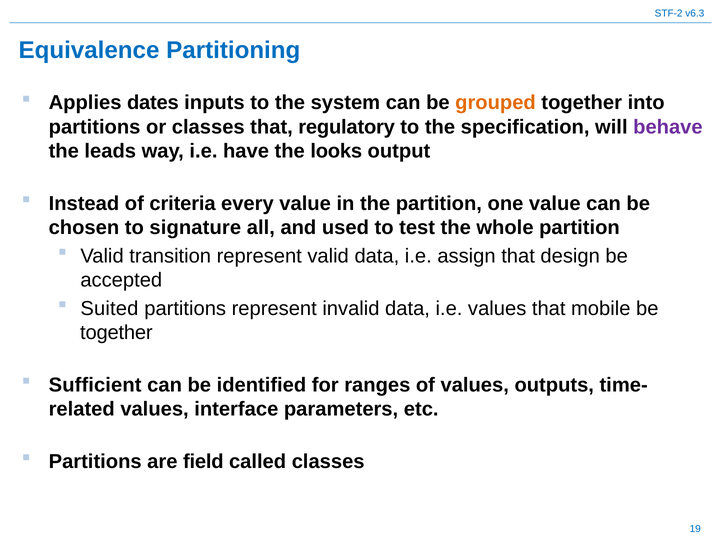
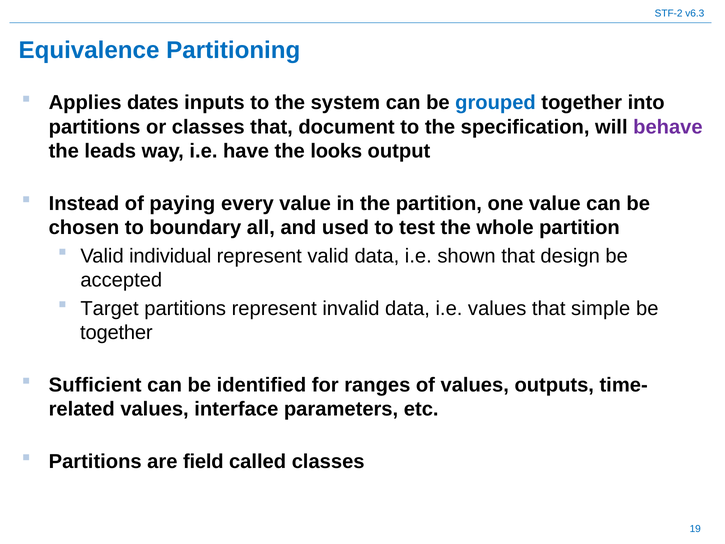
grouped colour: orange -> blue (495, 103)
regulatory: regulatory -> document (347, 127)
criteria: criteria -> paying (182, 203)
signature: signature -> boundary (195, 228)
transition: transition -> individual (170, 256)
assign: assign -> shown (467, 256)
Suited: Suited -> Target (110, 308)
mobile: mobile -> simple (601, 308)
